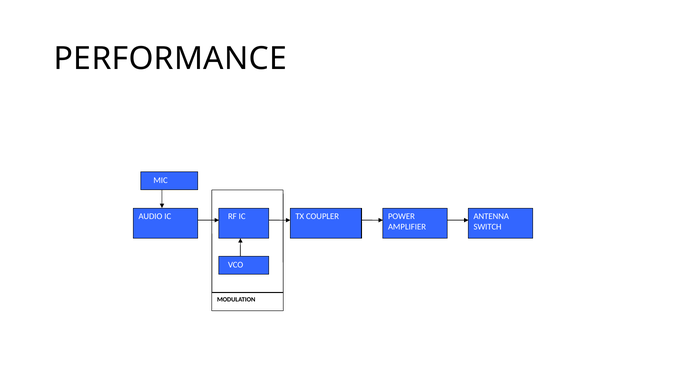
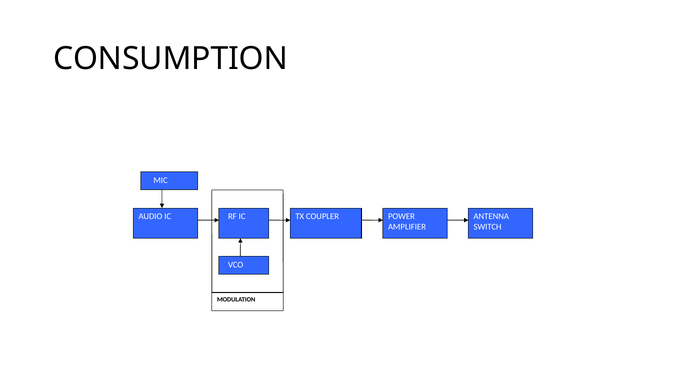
PERFORMANCE: PERFORMANCE -> CONSUMPTION (171, 59)
